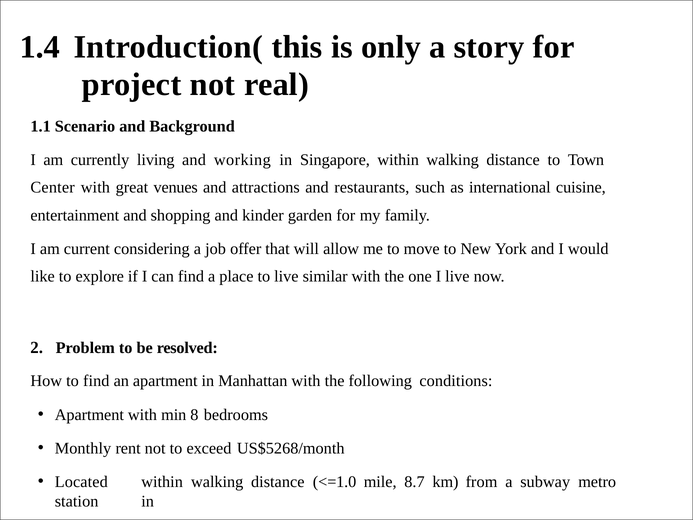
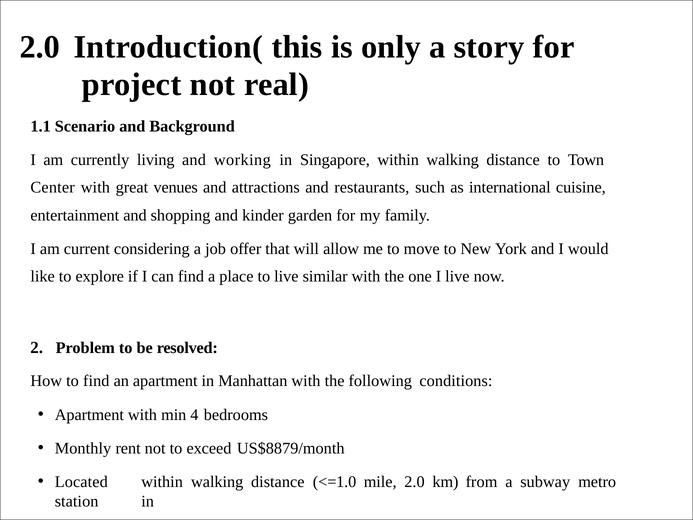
1.4: 1.4 -> 2.0 (40, 47)
8: 8 -> 4 (194, 414)
US$5268/month: US$5268/month -> US$8879/month (291, 448)
mile 8.7: 8.7 -> 2.0 (415, 481)
